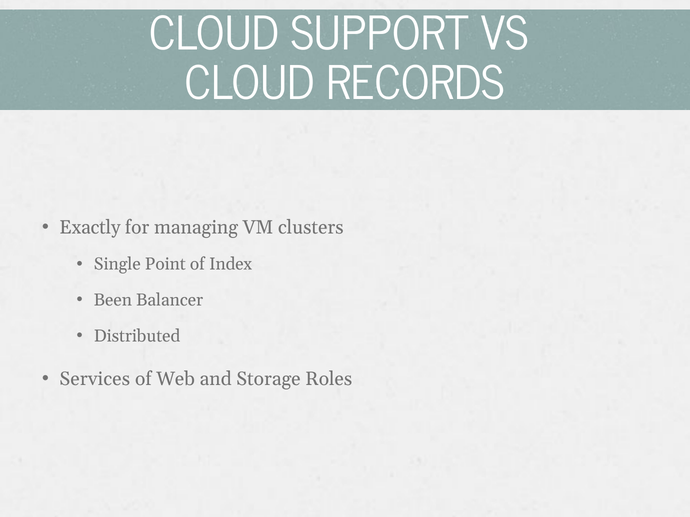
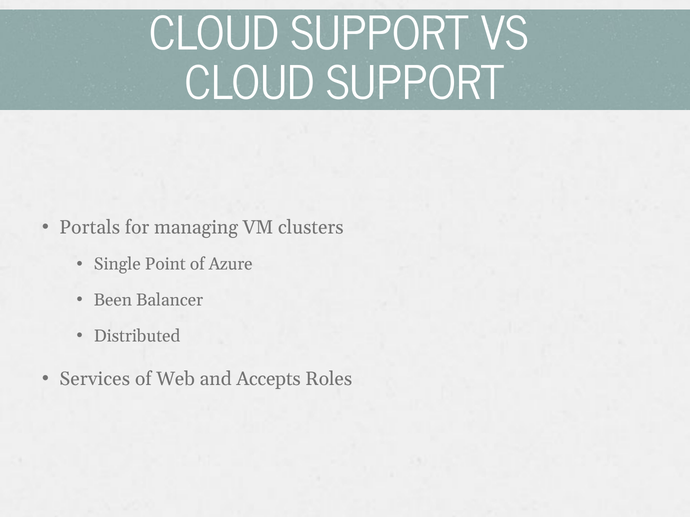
RECORDS: RECORDS -> SUPPORT (415, 84)
Exactly: Exactly -> Portals (90, 228)
Index: Index -> Azure (231, 265)
Storage: Storage -> Accepts (269, 379)
